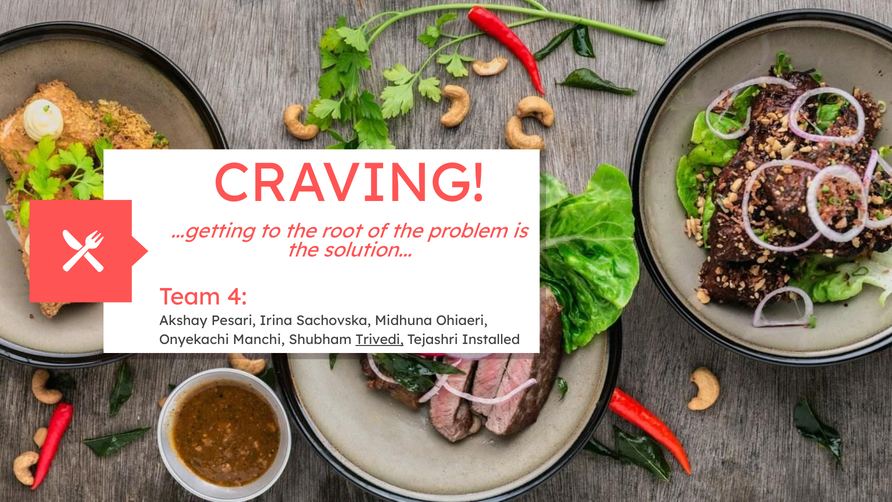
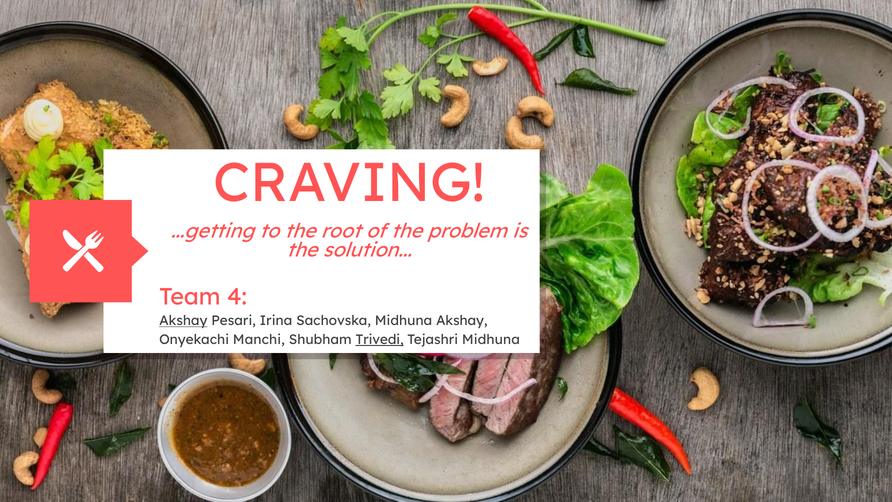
Akshay underline: none -> present (183, 321)
Midhuna Ohiaeri: Ohiaeri -> Akshay (462, 321)
Tejashri Installed: Installed -> Midhuna (491, 340)
